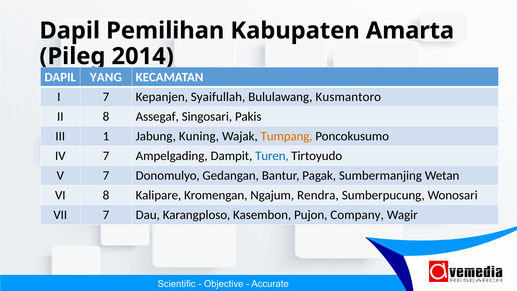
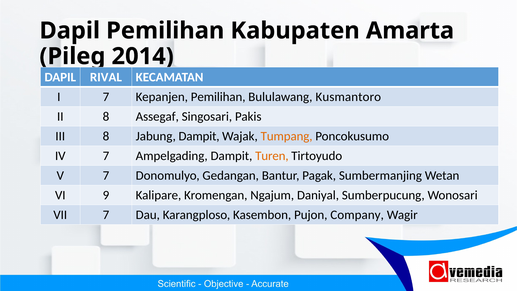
YANG: YANG -> RIVAL (106, 77)
Kepanjen Syaifullah: Syaifullah -> Pemilihan (218, 97)
III 1: 1 -> 8 (106, 136)
Jabung Kuning: Kuning -> Dampit (199, 136)
Turen colour: blue -> orange (272, 156)
VI 8: 8 -> 9 (106, 195)
Rendra: Rendra -> Daniyal (318, 195)
